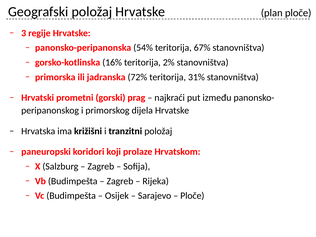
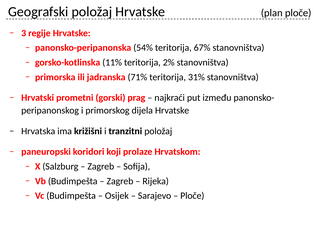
16%: 16% -> 11% (112, 62)
72%: 72% -> 71% (137, 77)
